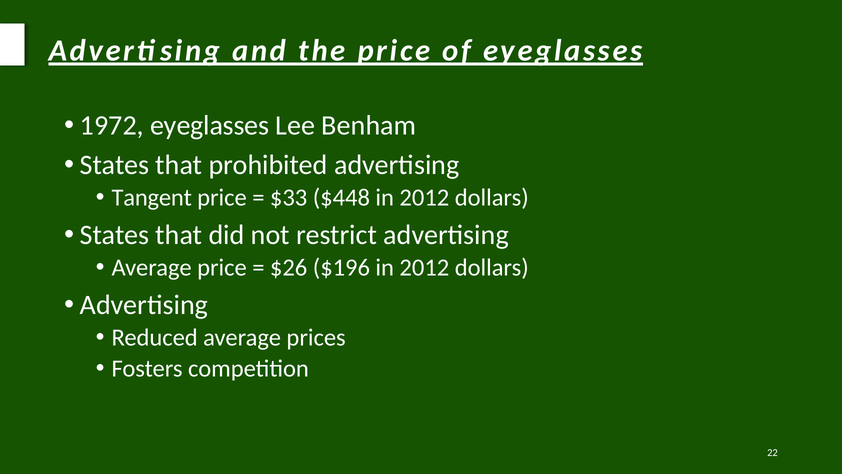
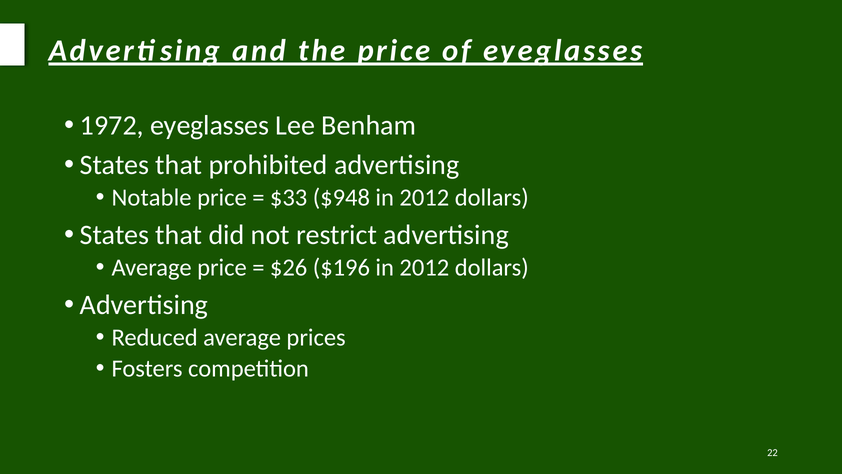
Tangent: Tangent -> Notable (152, 197)
$448: $448 -> $948 (341, 197)
